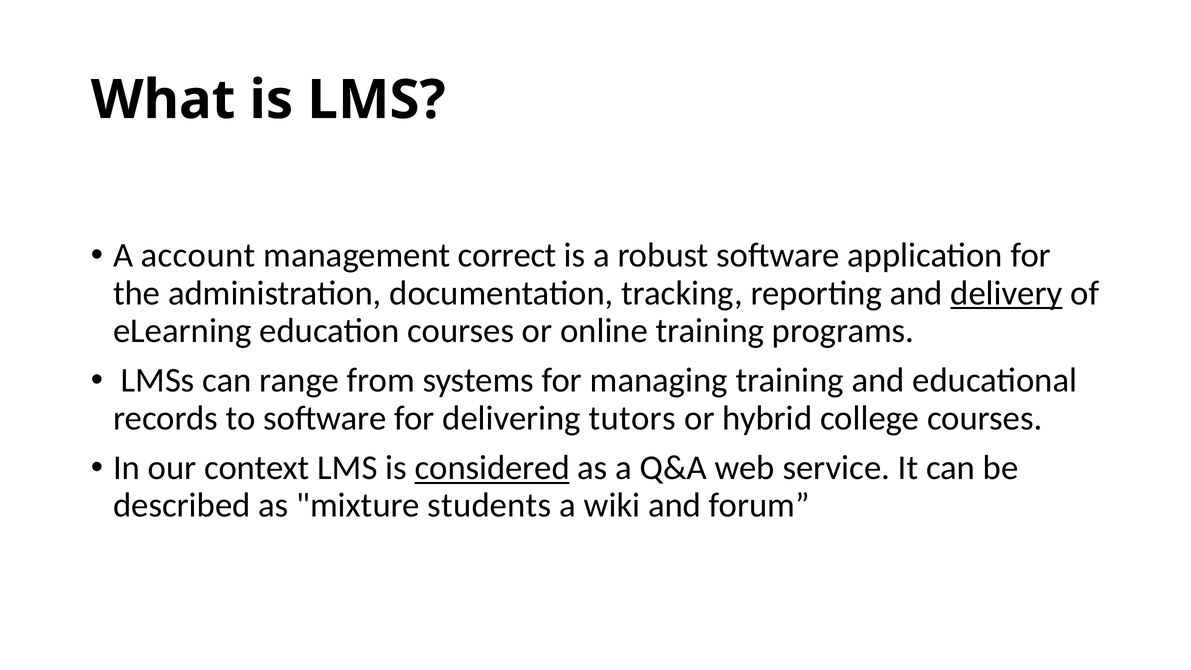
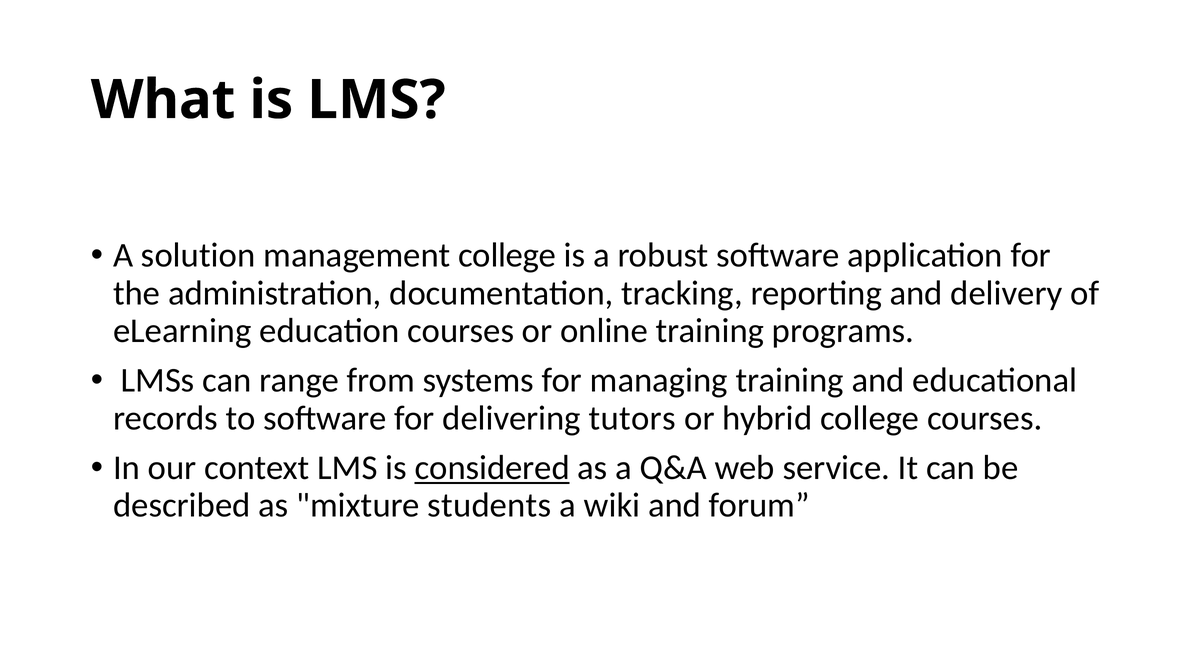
account: account -> solution (198, 255)
management correct: correct -> college (507, 255)
delivery underline: present -> none (1006, 293)
